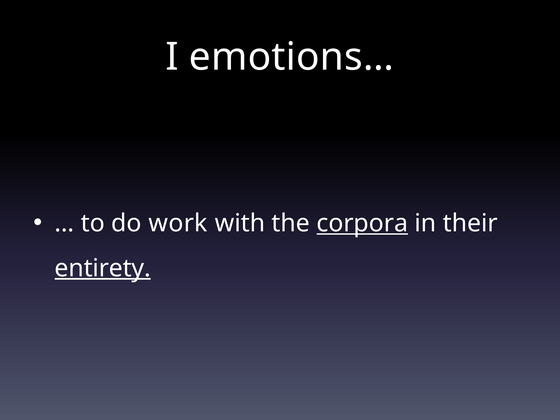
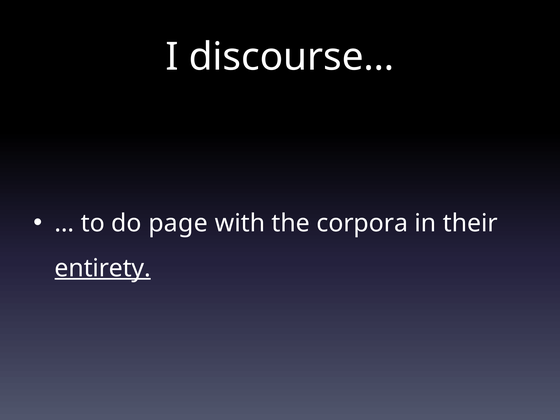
emotions…: emotions… -> discourse… (292, 57)
work: work -> page (178, 223)
corpora underline: present -> none (362, 223)
